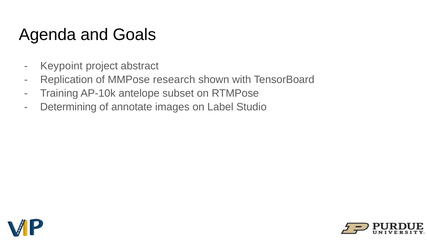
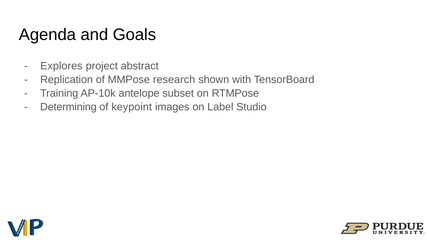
Keypoint: Keypoint -> Explores (61, 66)
annotate: annotate -> keypoint (132, 107)
